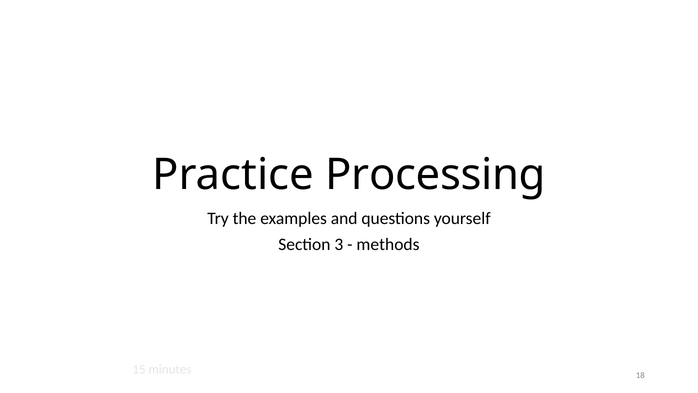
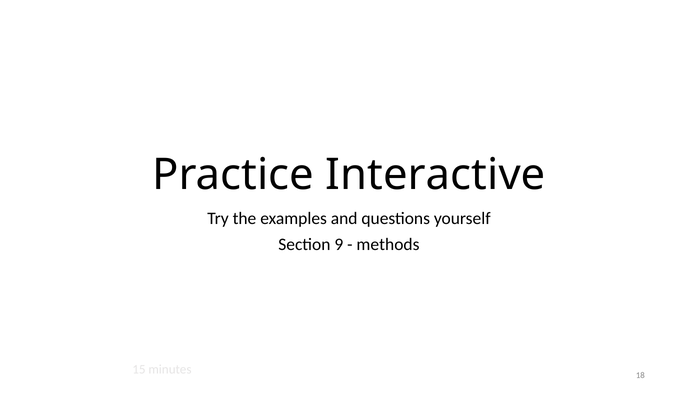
Processing: Processing -> Interactive (435, 174)
3: 3 -> 9 (339, 244)
